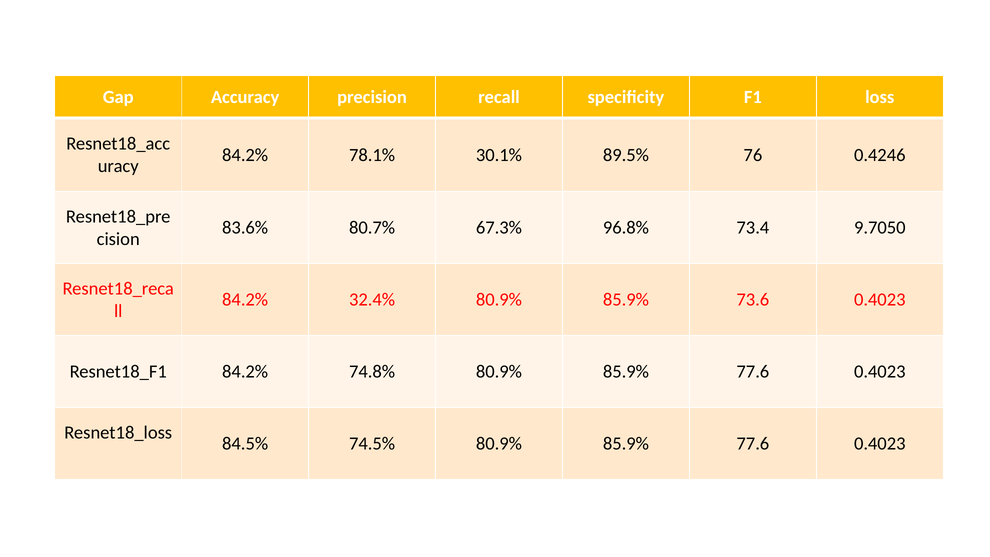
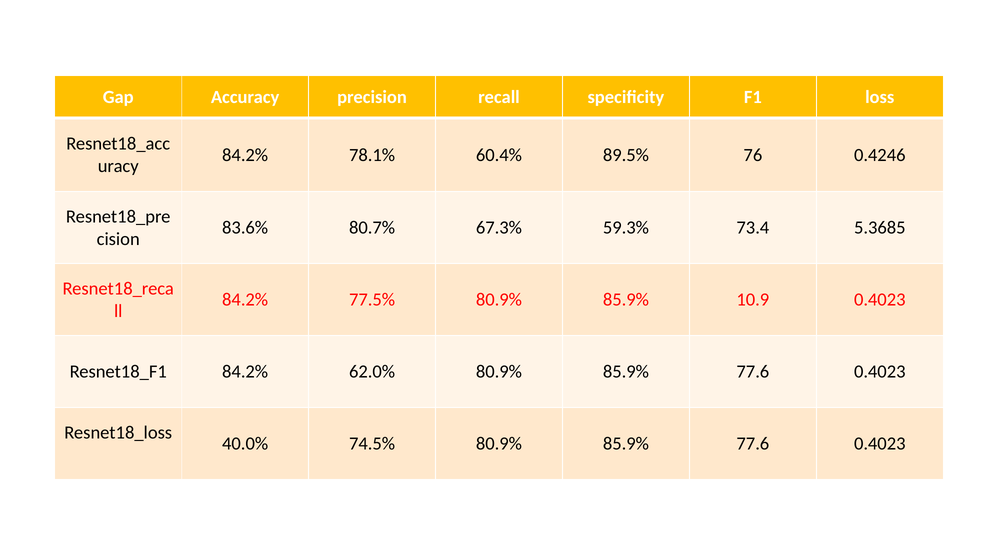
30.1%: 30.1% -> 60.4% (499, 155)
96.8%: 96.8% -> 59.3% (626, 228)
9.7050: 9.7050 -> 5.3685 (880, 228)
32.4%: 32.4% -> 77.5% (372, 300)
73.6: 73.6 -> 10.9 (753, 300)
74.8%: 74.8% -> 62.0% (372, 372)
84.5%: 84.5% -> 40.0% (245, 444)
